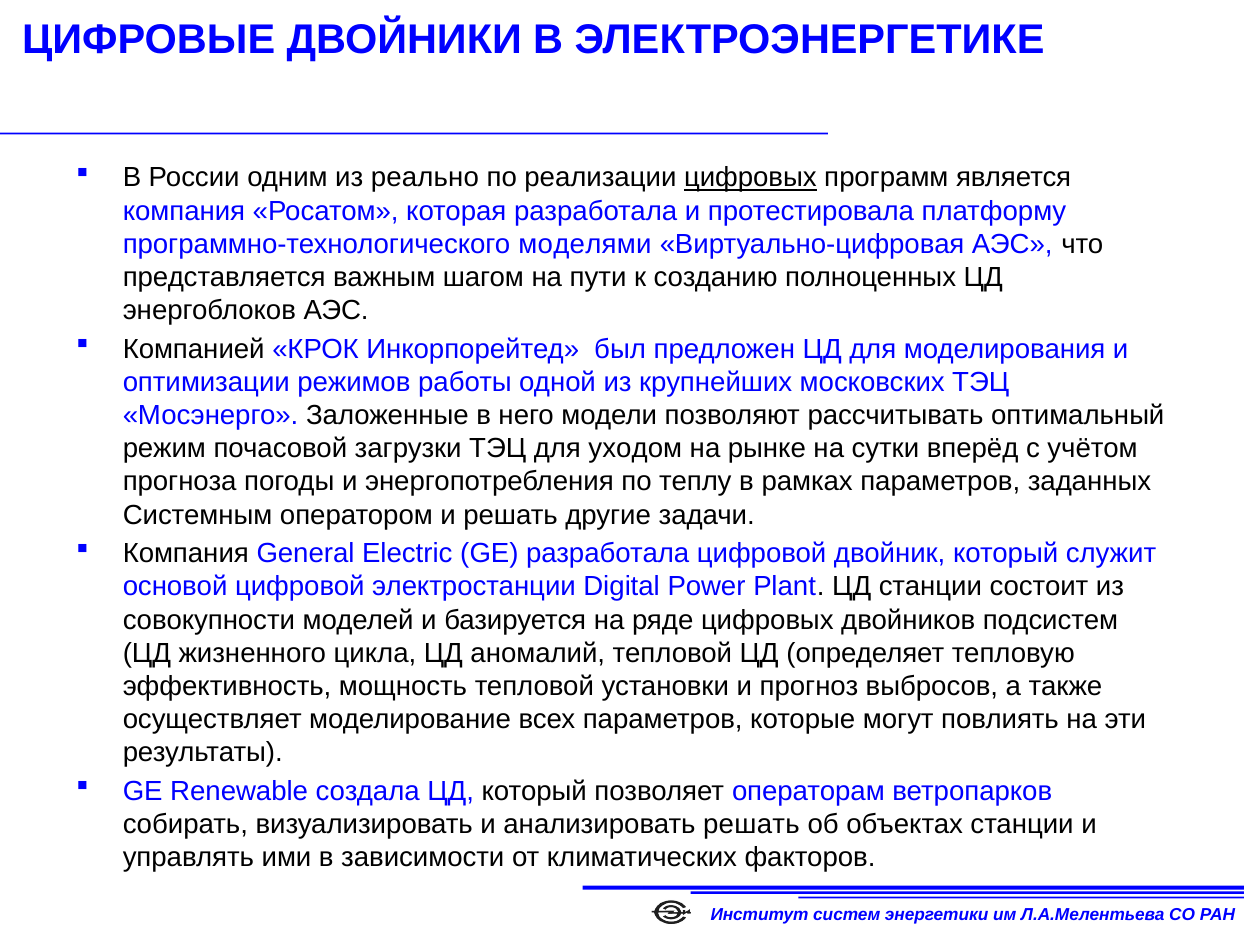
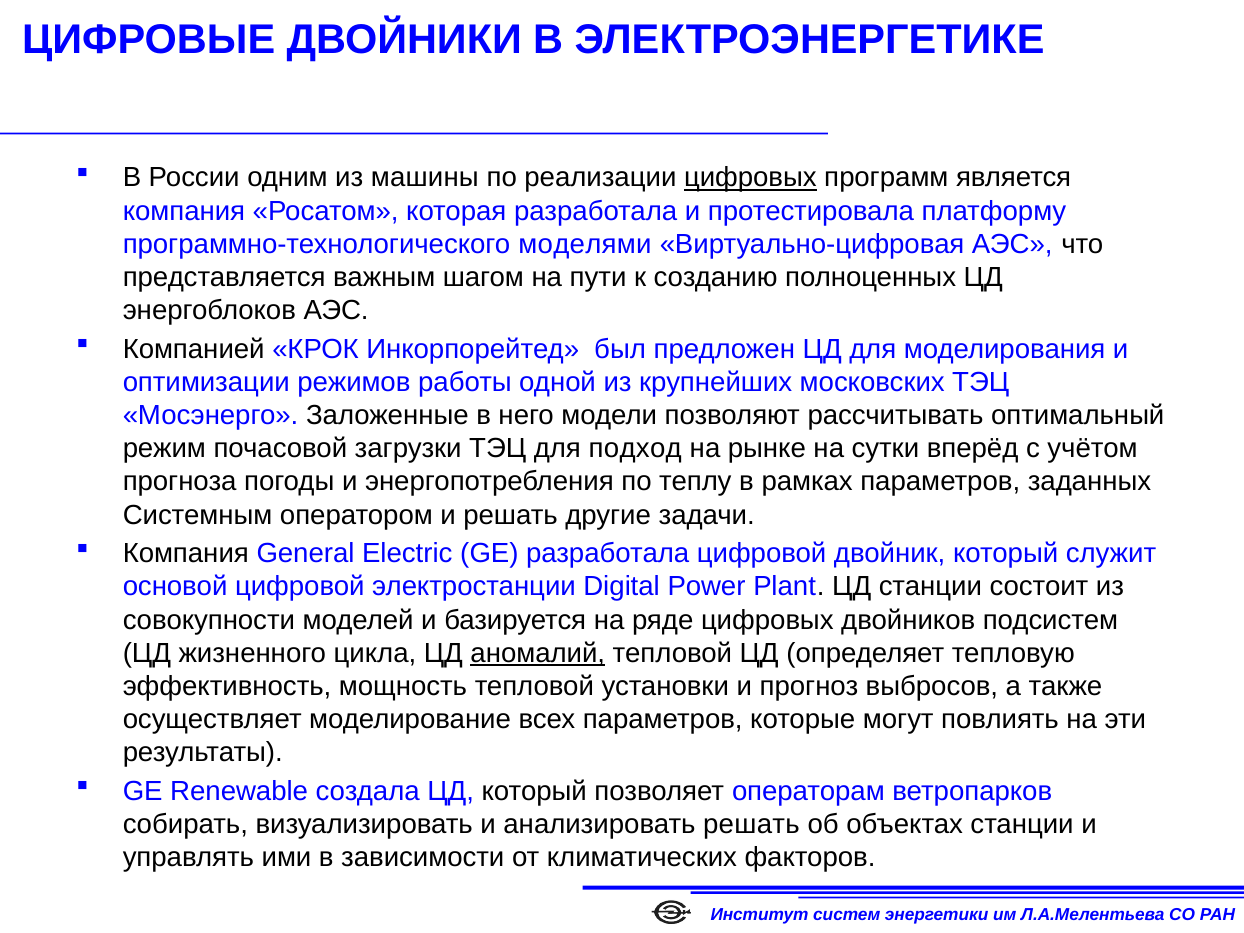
реально: реально -> машины (425, 178)
уходом: уходом -> подход (635, 449)
аномалий underline: none -> present (538, 653)
